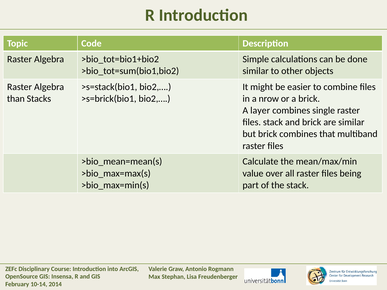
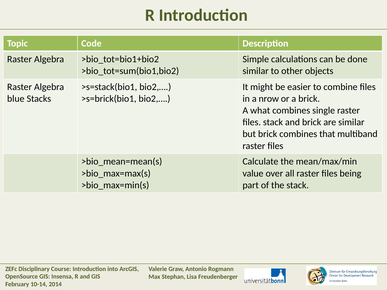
than: than -> blue (16, 99)
layer: layer -> what (260, 111)
